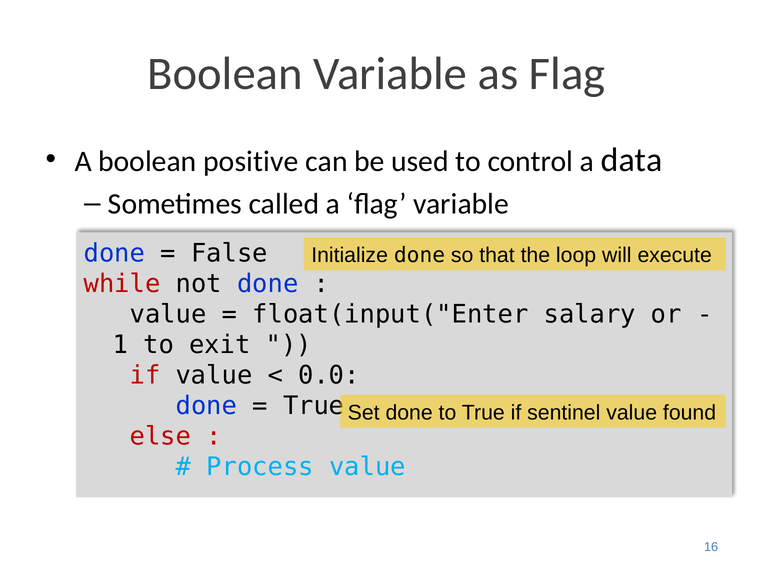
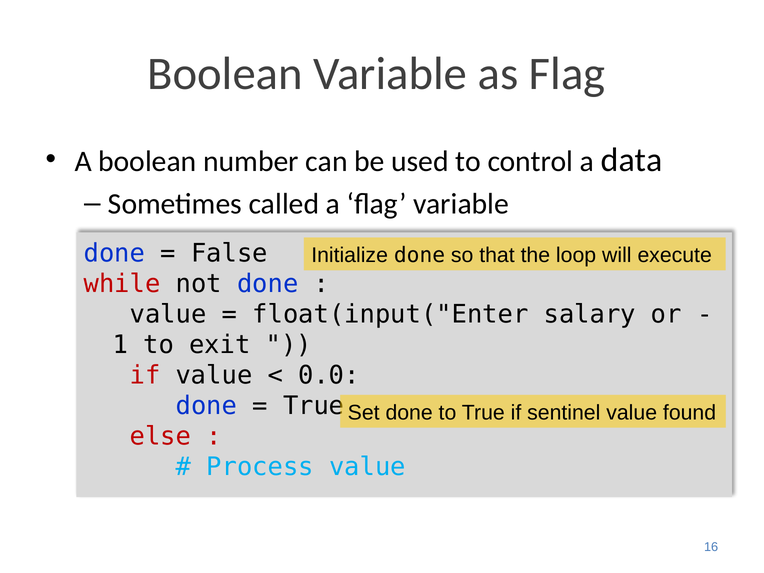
positive: positive -> number (251, 162)
